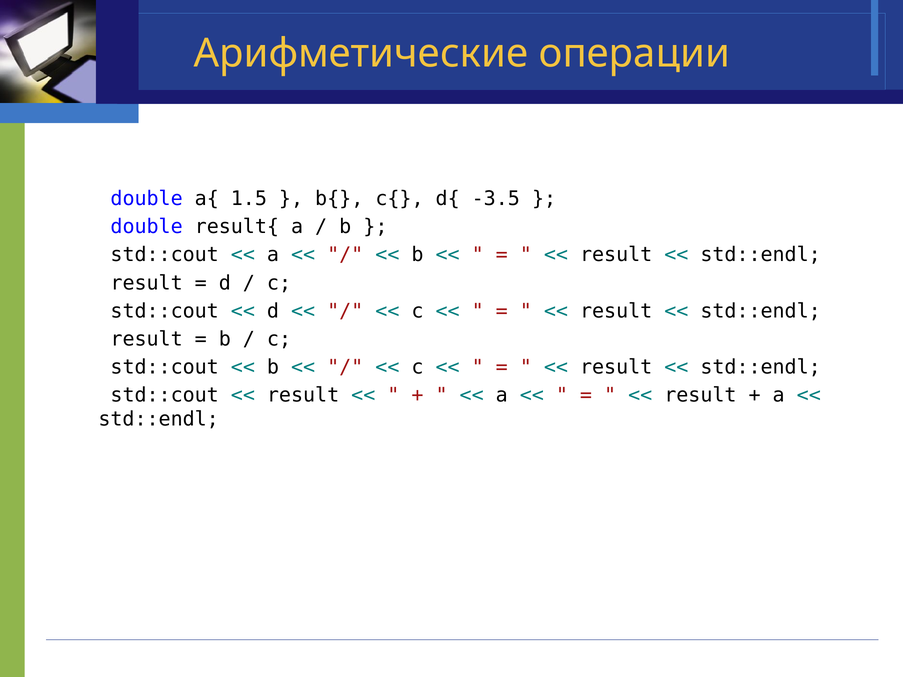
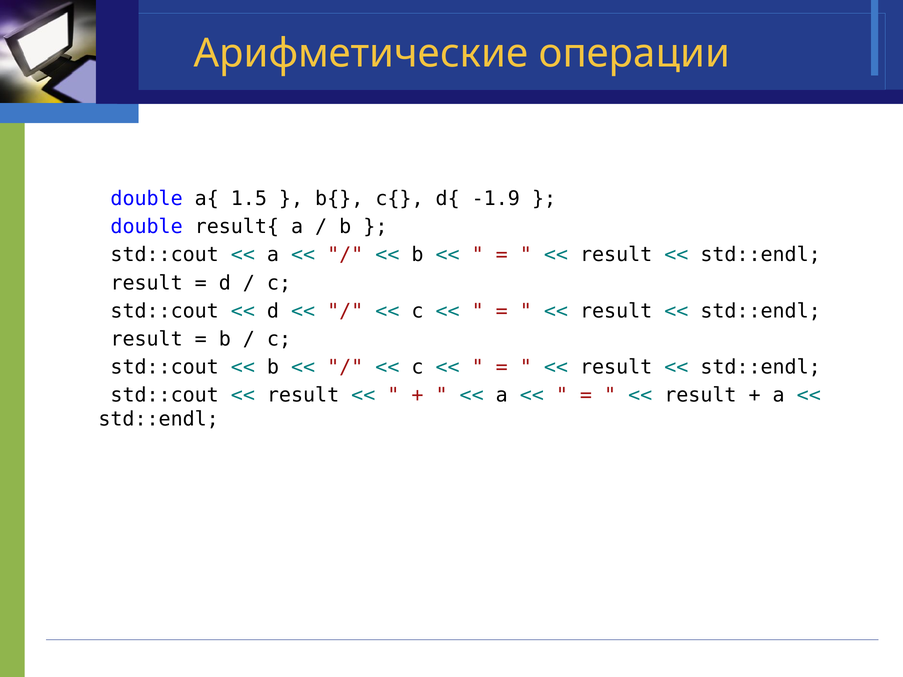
-3.5: -3.5 -> -1.9 (496, 199)
